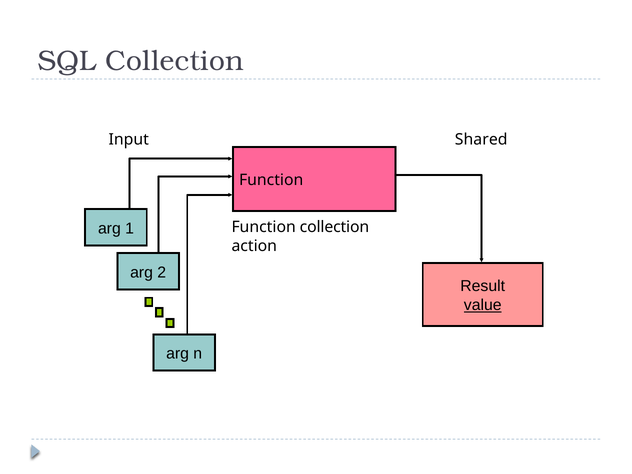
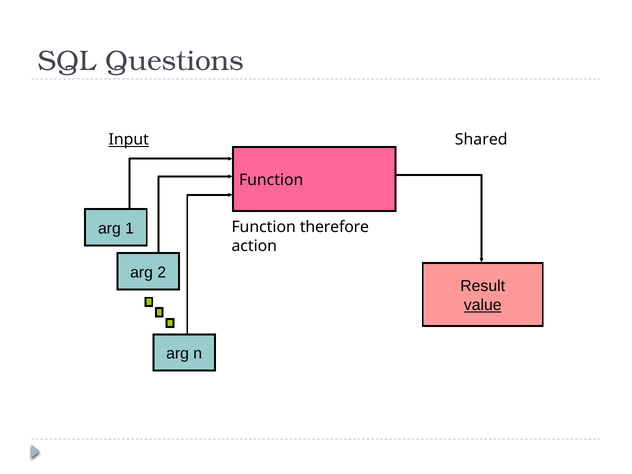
SQL Collection: Collection -> Questions (175, 61)
Input underline: none -> present (129, 139)
Function collection: collection -> therefore (334, 227)
